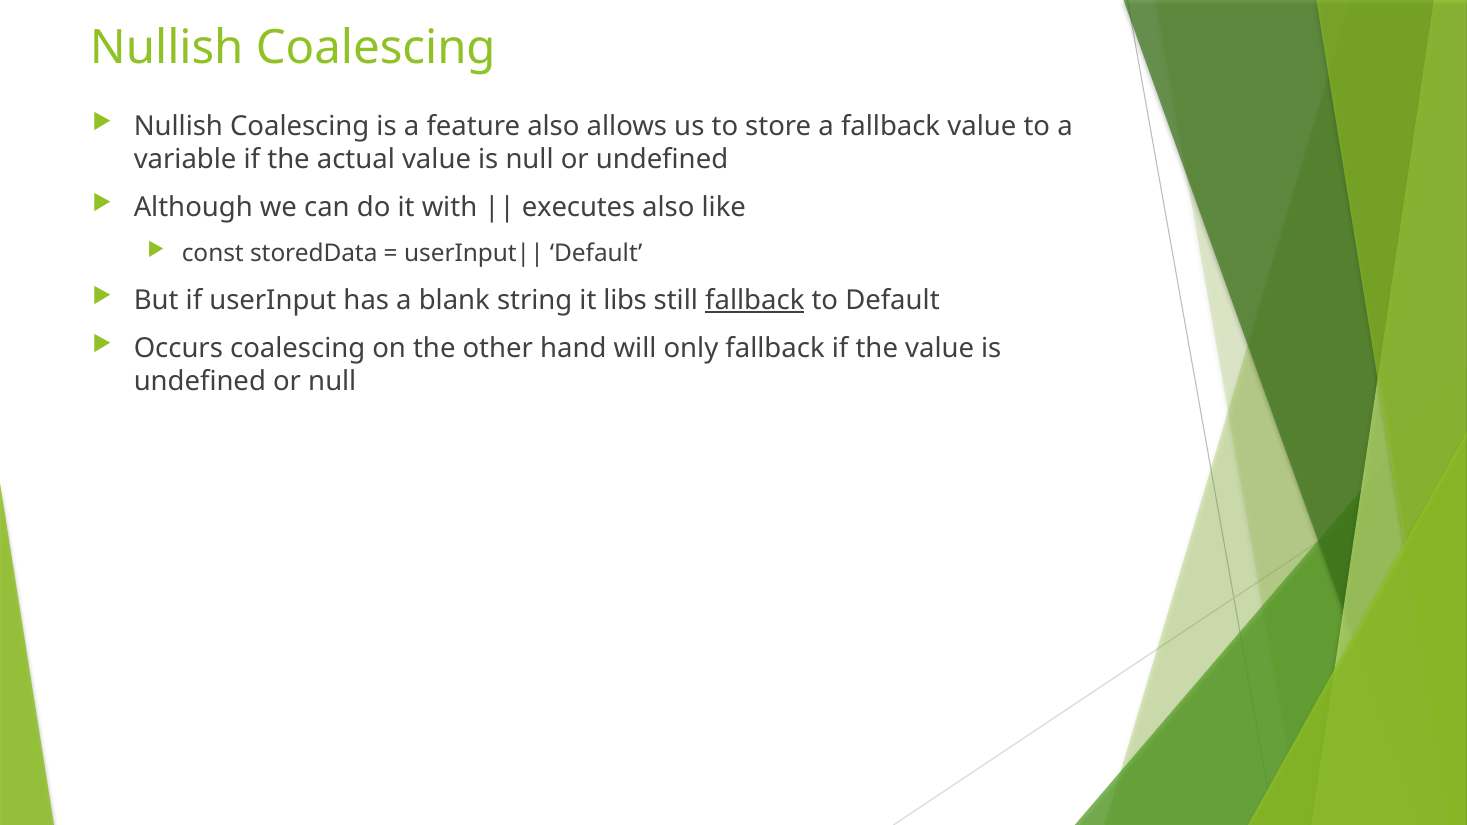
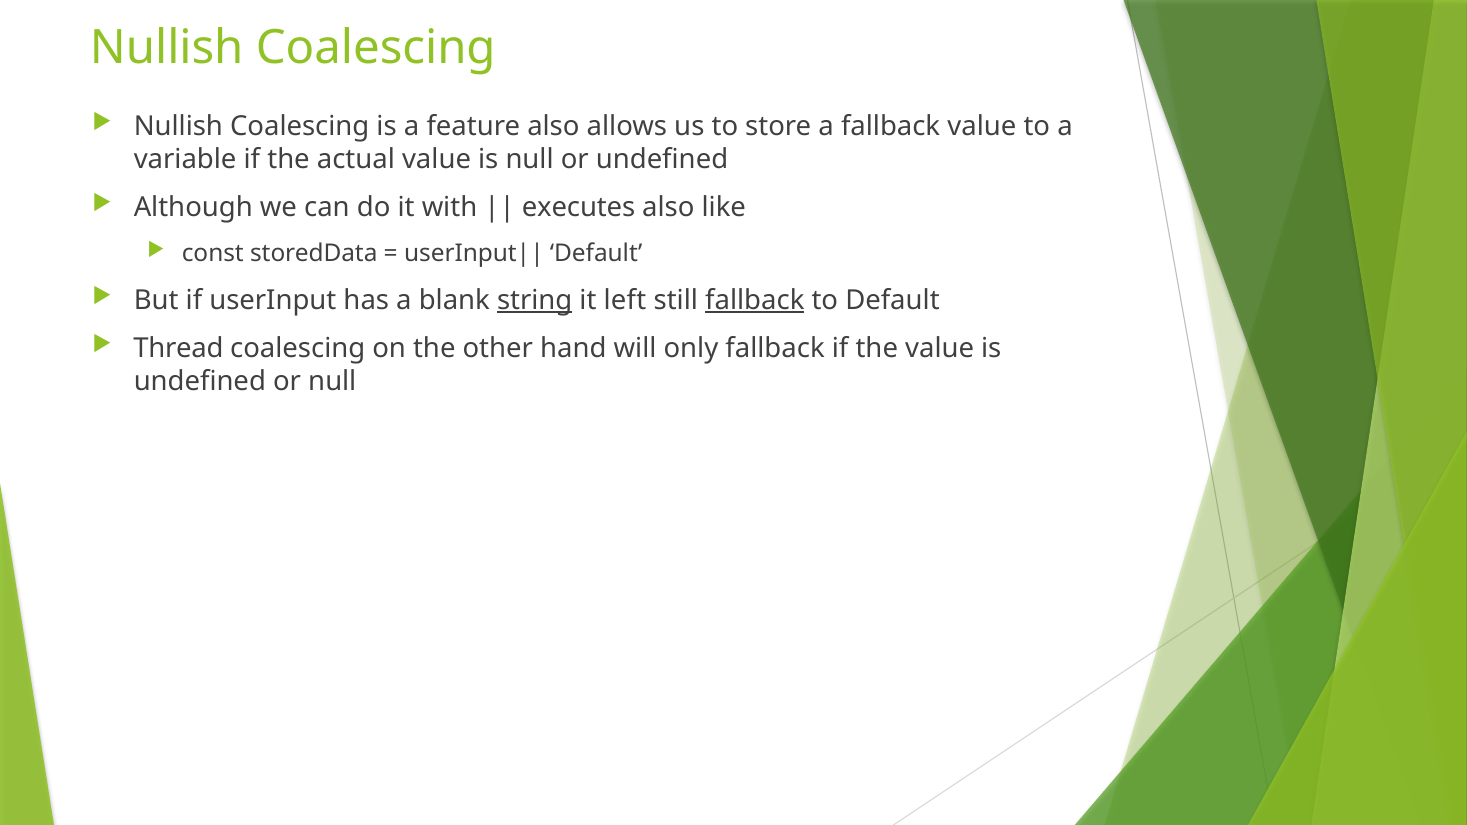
string underline: none -> present (535, 300)
libs: libs -> left (625, 300)
Occurs: Occurs -> Thread (178, 349)
